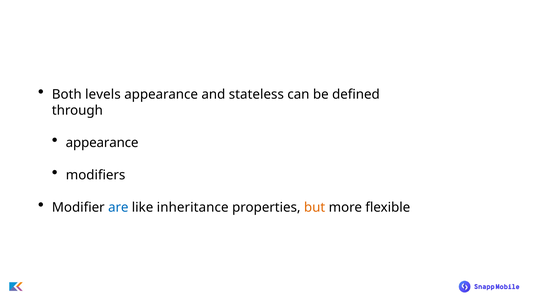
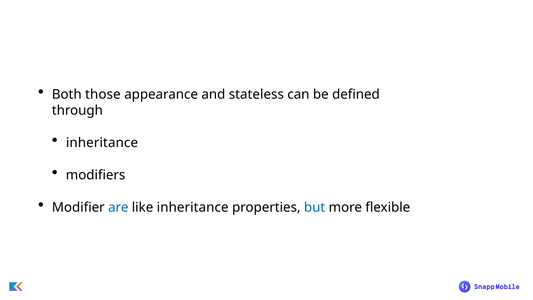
levels: levels -> those (103, 94)
appearance: appearance -> inheritance (102, 143)
but colour: orange -> blue (315, 207)
